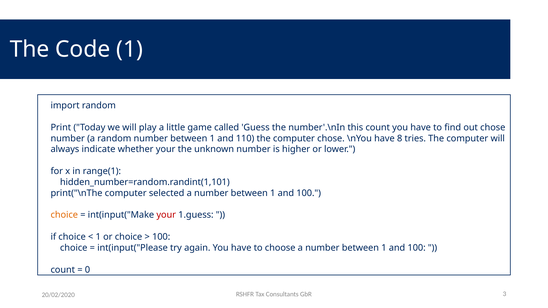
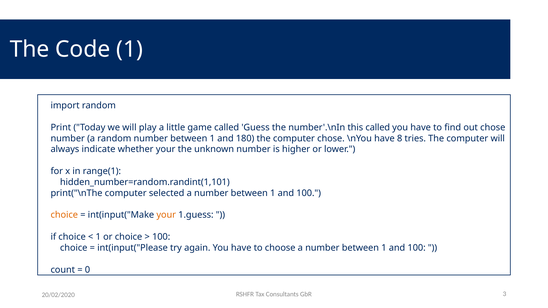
this count: count -> called (378, 128)
110: 110 -> 180 (245, 138)
your colour: red -> orange (166, 215)
